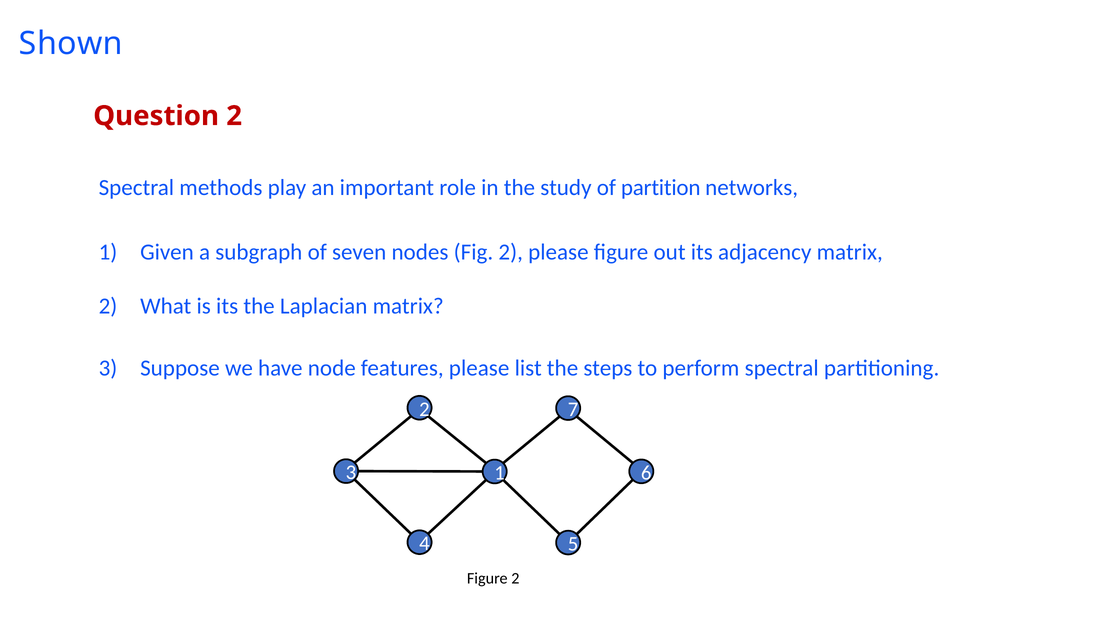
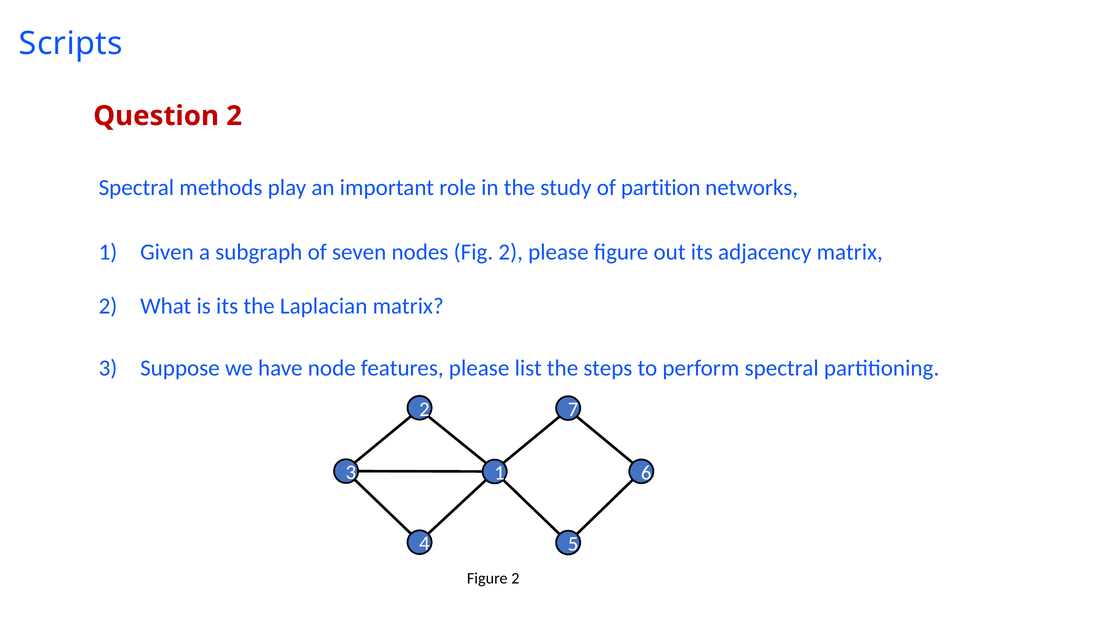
Shown: Shown -> Scripts (71, 44)
